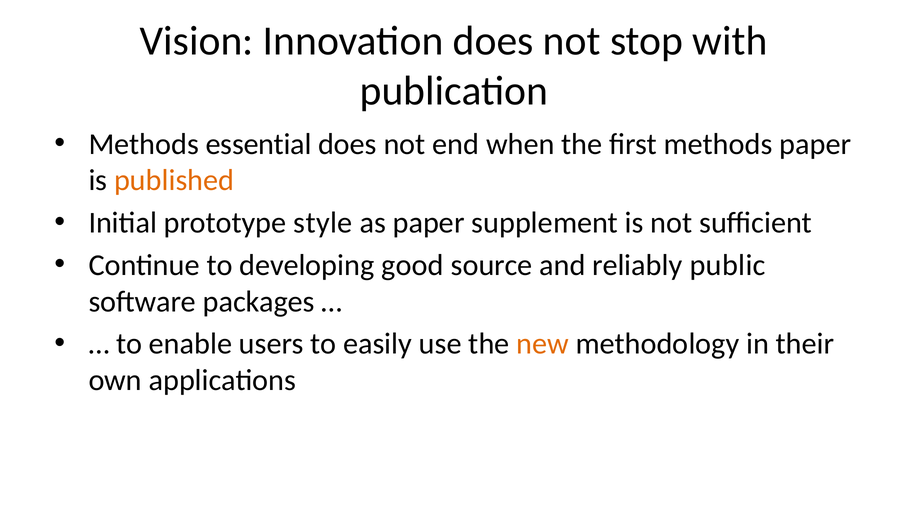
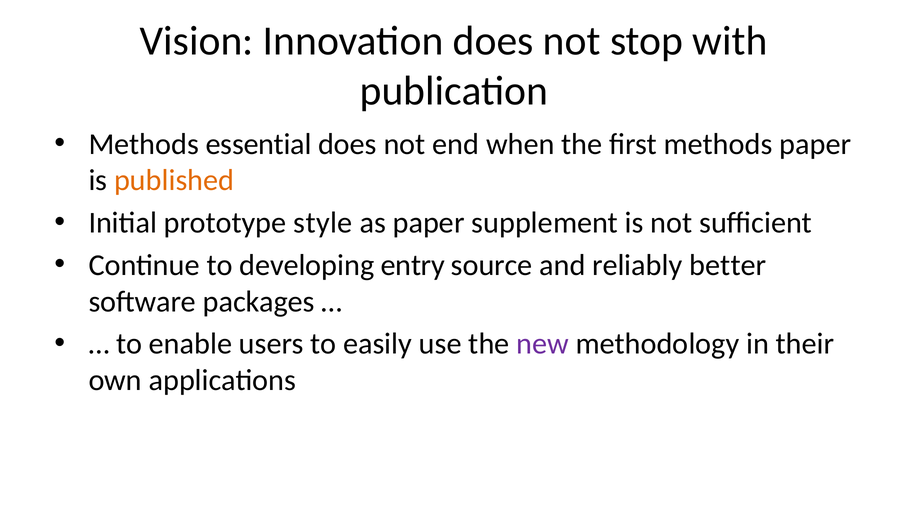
good: good -> entry (413, 265)
public: public -> better (728, 265)
new colour: orange -> purple (542, 344)
